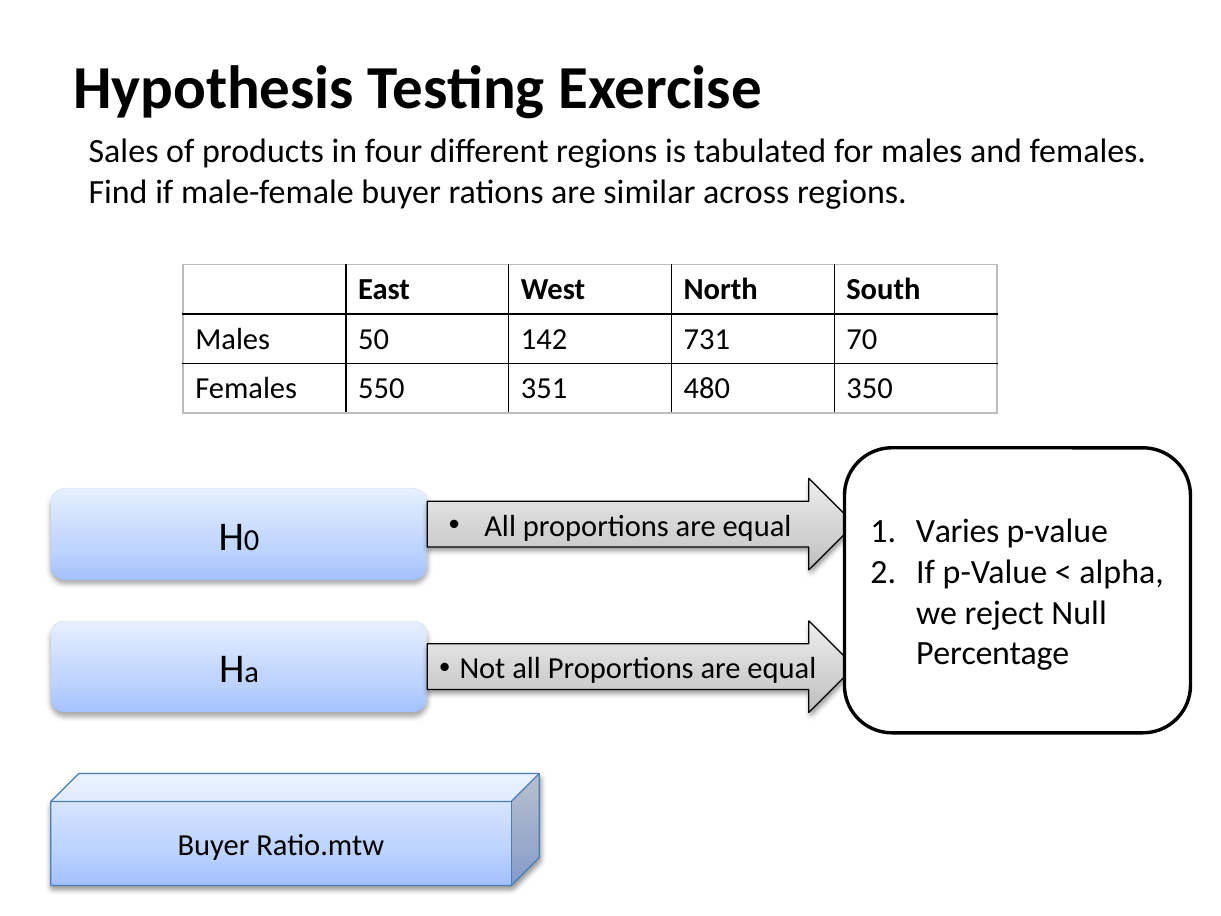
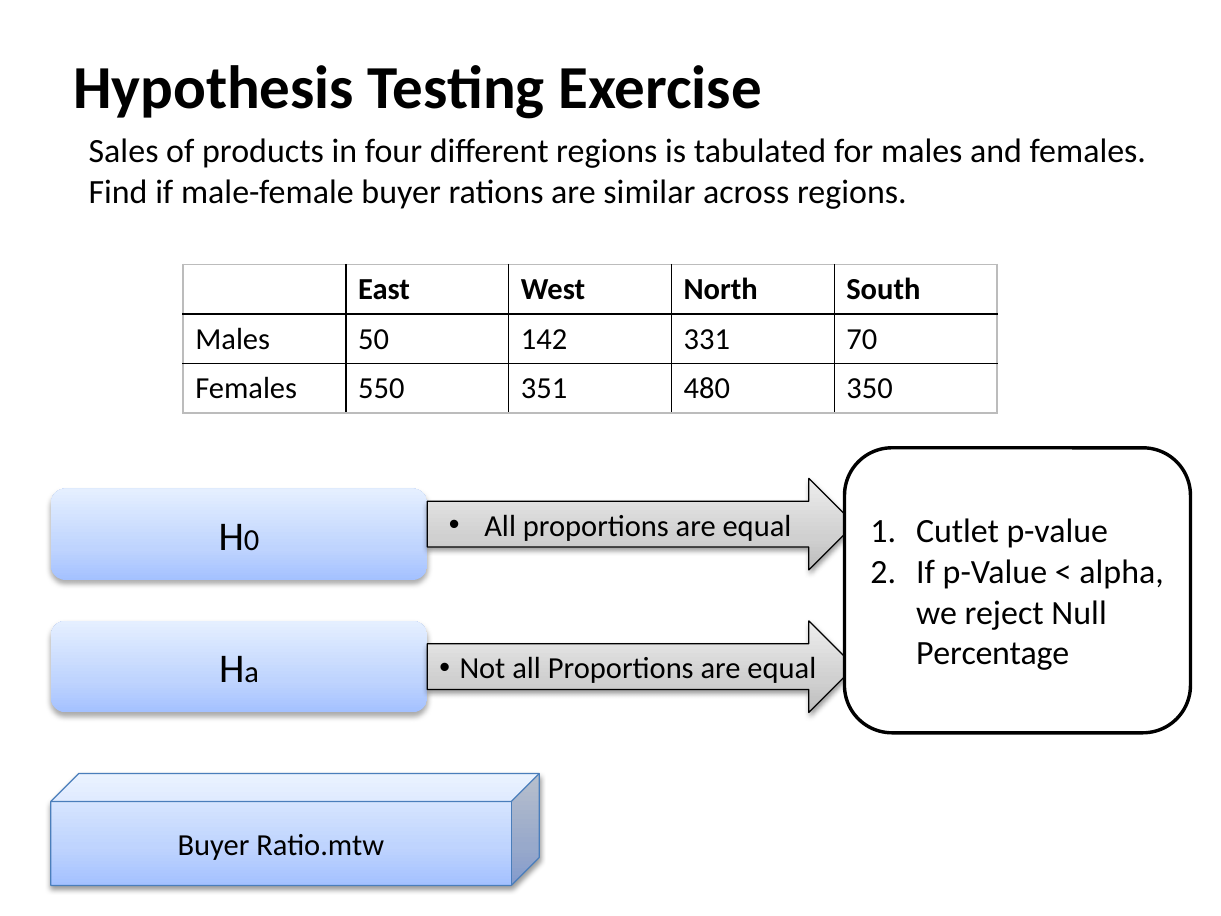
731: 731 -> 331 (707, 339)
Varies: Varies -> Cutlet (958, 531)
